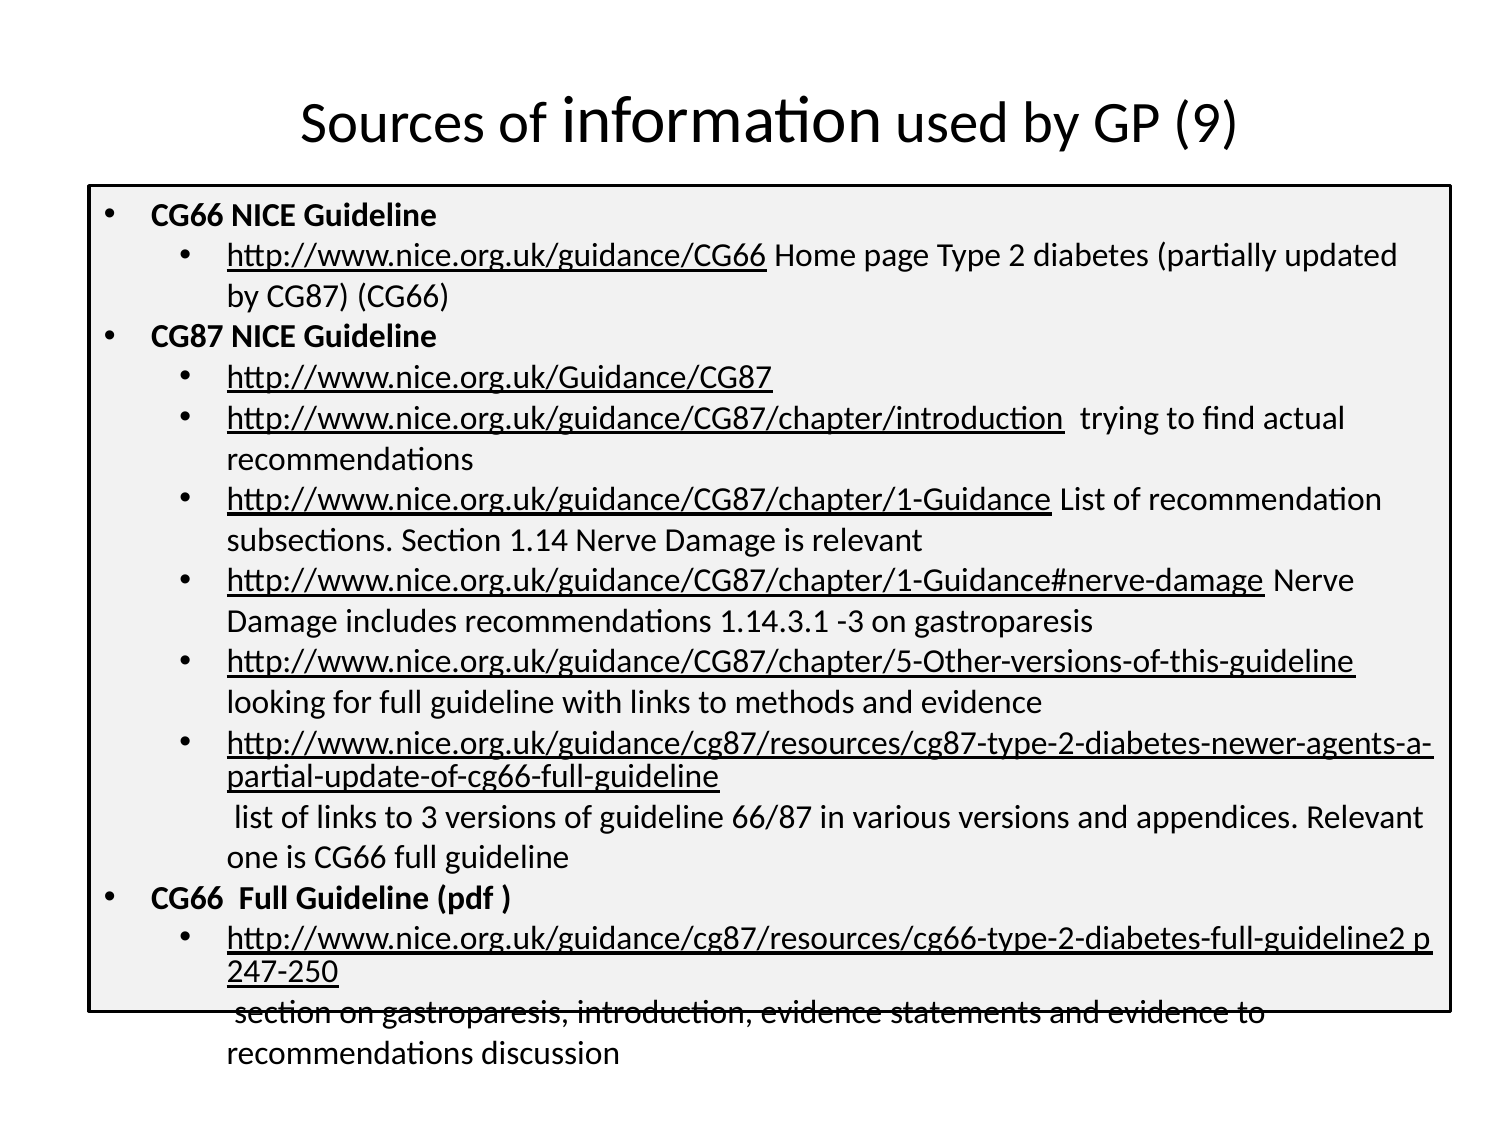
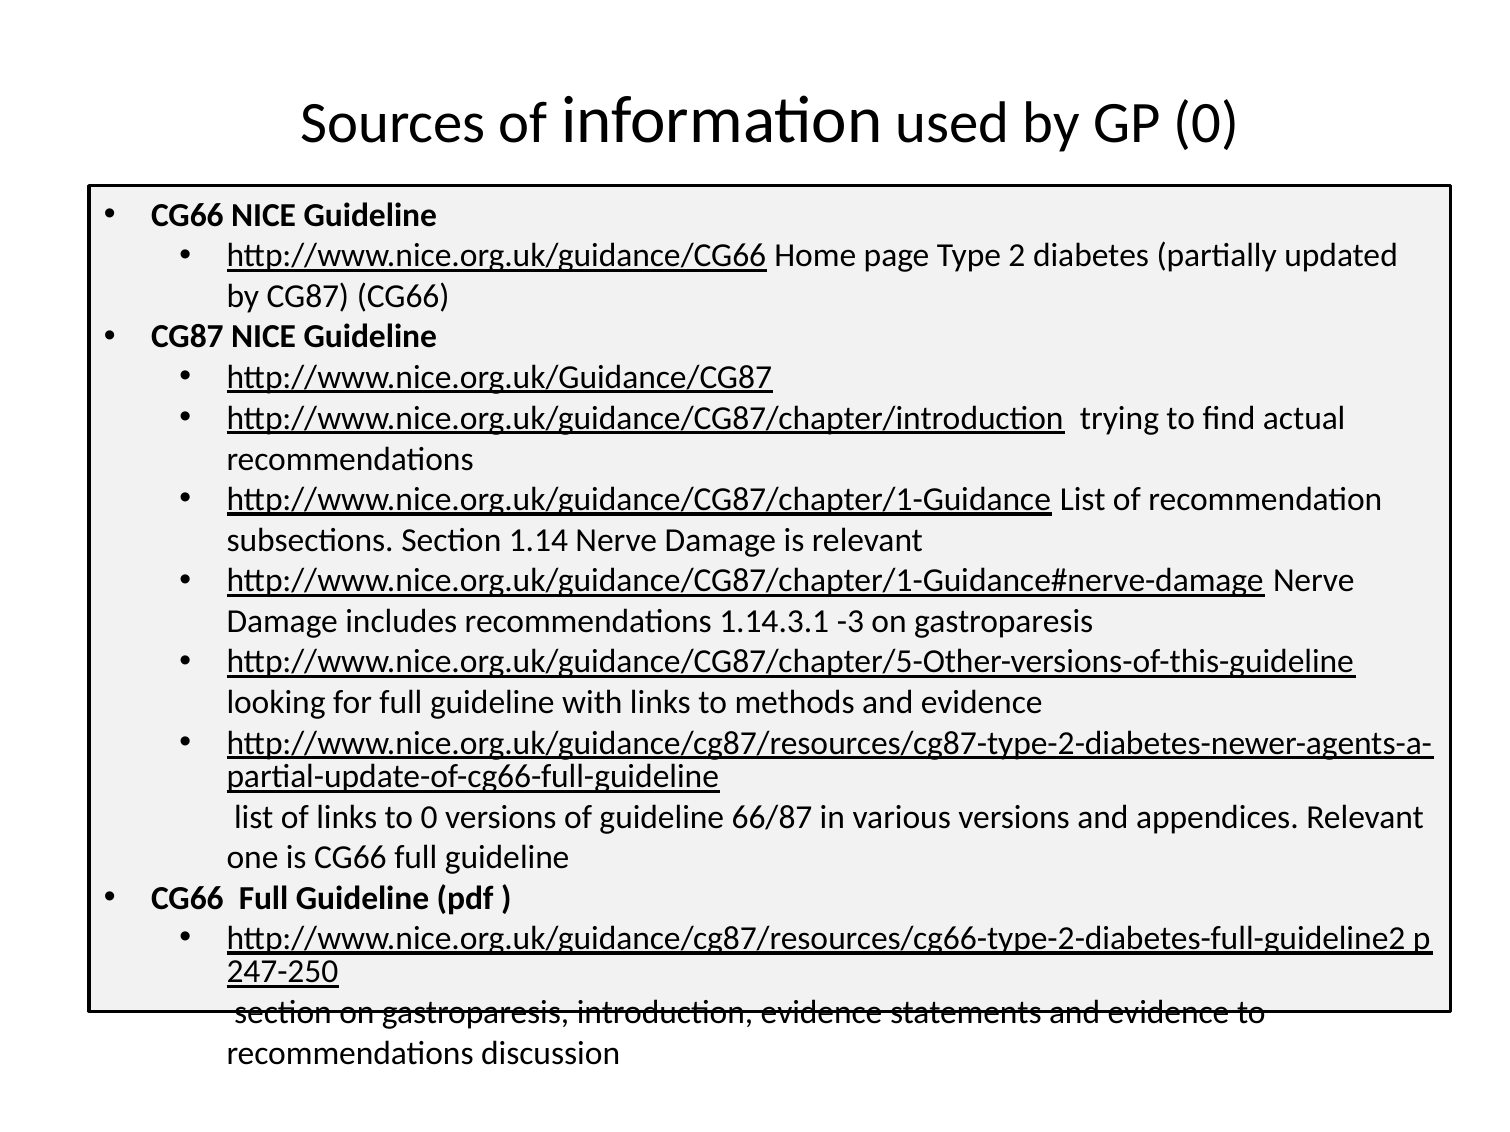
GP 9: 9 -> 0 (1206, 123)
to 3: 3 -> 0 (429, 818)
